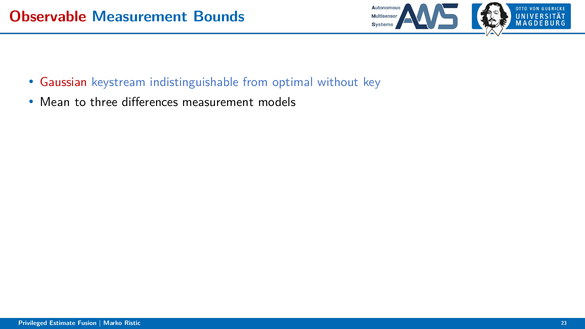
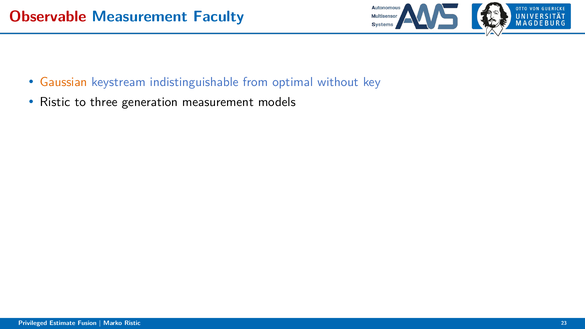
Bounds: Bounds -> Faculty (219, 17)
Gaussian colour: red -> orange (64, 82)
Mean: Mean -> Ristic (55, 102)
differences: differences -> generation (150, 102)
